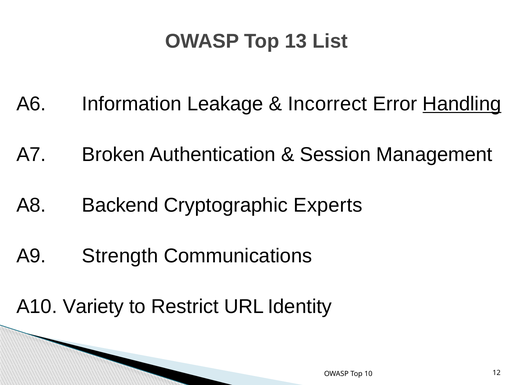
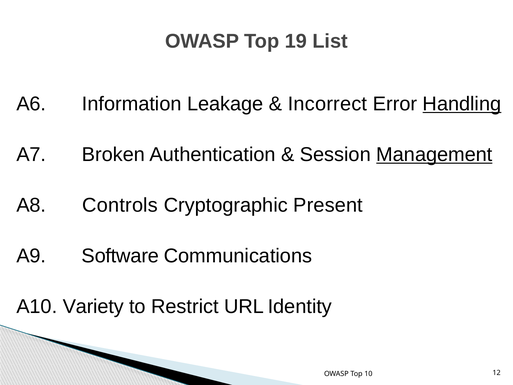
13: 13 -> 19 (296, 41)
Management underline: none -> present (434, 155)
Backend: Backend -> Controls (120, 205)
Experts: Experts -> Present (328, 205)
Strength: Strength -> Software (120, 256)
